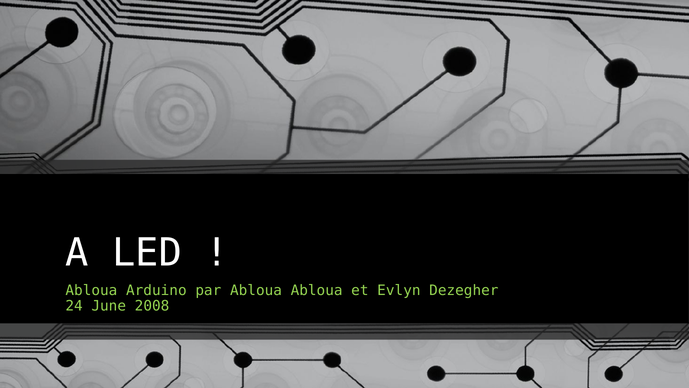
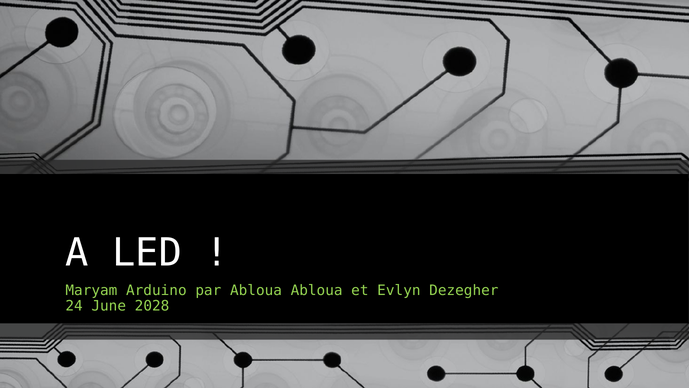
Abloua: Abloua -> Maryam (91, 290)
2008: 2008 -> 2028 (152, 306)
